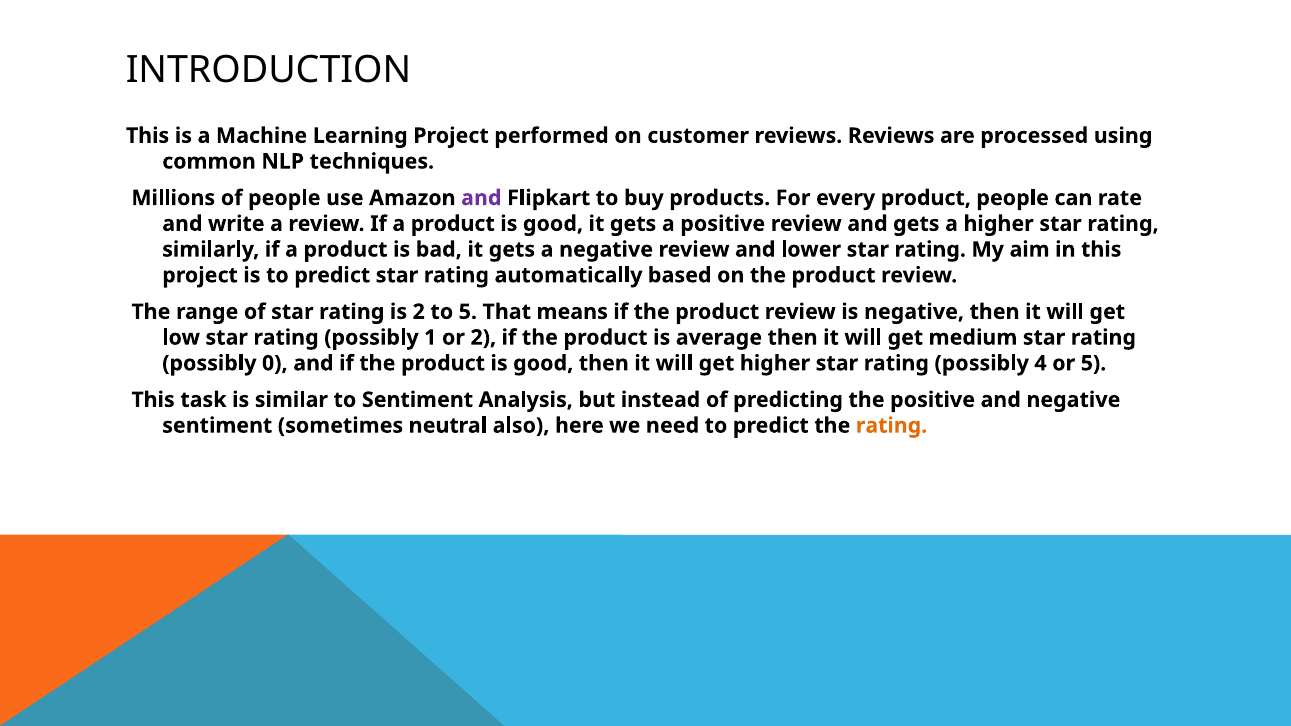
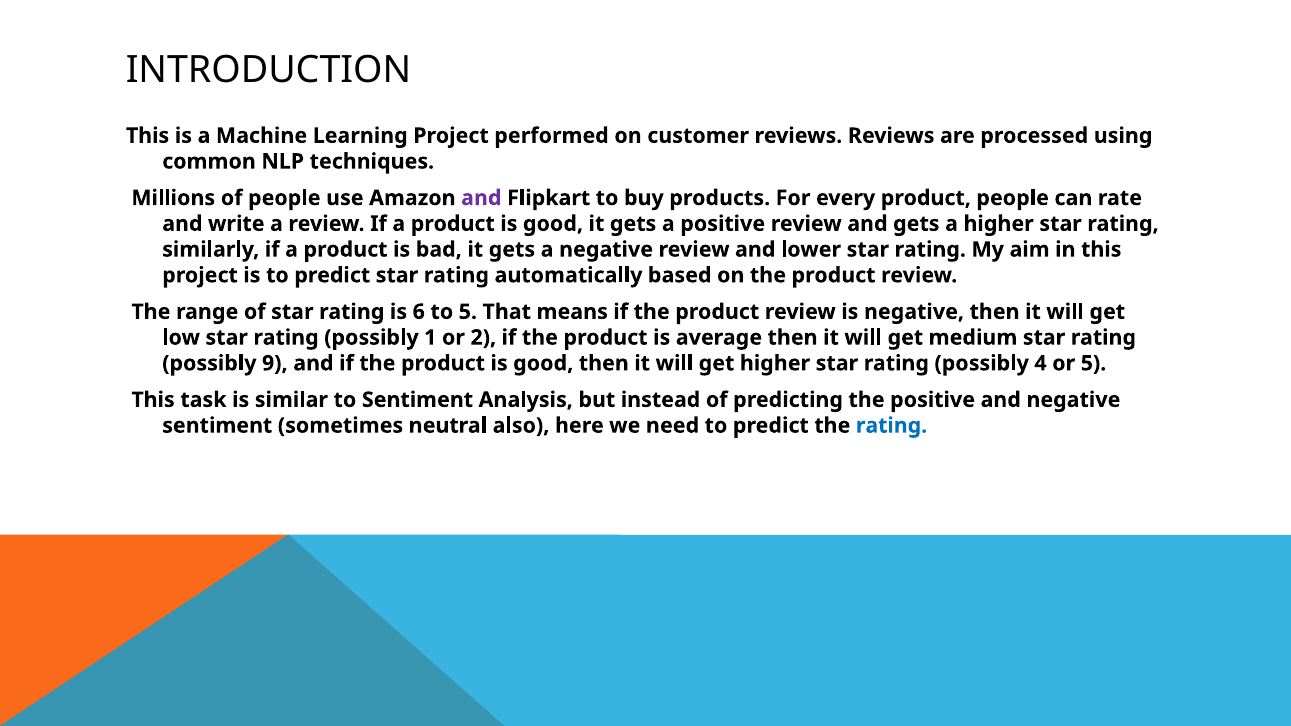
is 2: 2 -> 6 (419, 312)
0: 0 -> 9 (275, 363)
rating colour: orange -> blue (892, 426)
